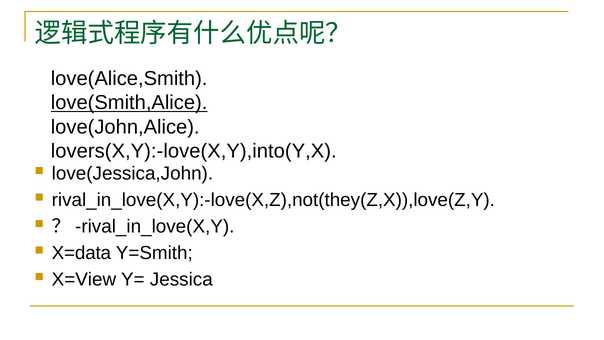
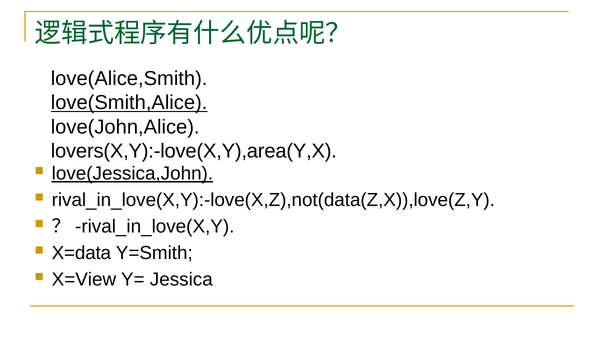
lovers(X,Y):-love(X,Y),into(Y,X: lovers(X,Y):-love(X,Y),into(Y,X -> lovers(X,Y):-love(X,Y),area(Y,X (194, 151)
love(Jessica,John underline: none -> present (132, 173)
rival_in_love(X,Y):-love(X,Z),not(they(Z,X)),love(Z,Y: rival_in_love(X,Y):-love(X,Z),not(they(Z,X)),love(Z,Y -> rival_in_love(X,Y):-love(X,Z),not(data(Z,X)),love(Z,Y (273, 200)
